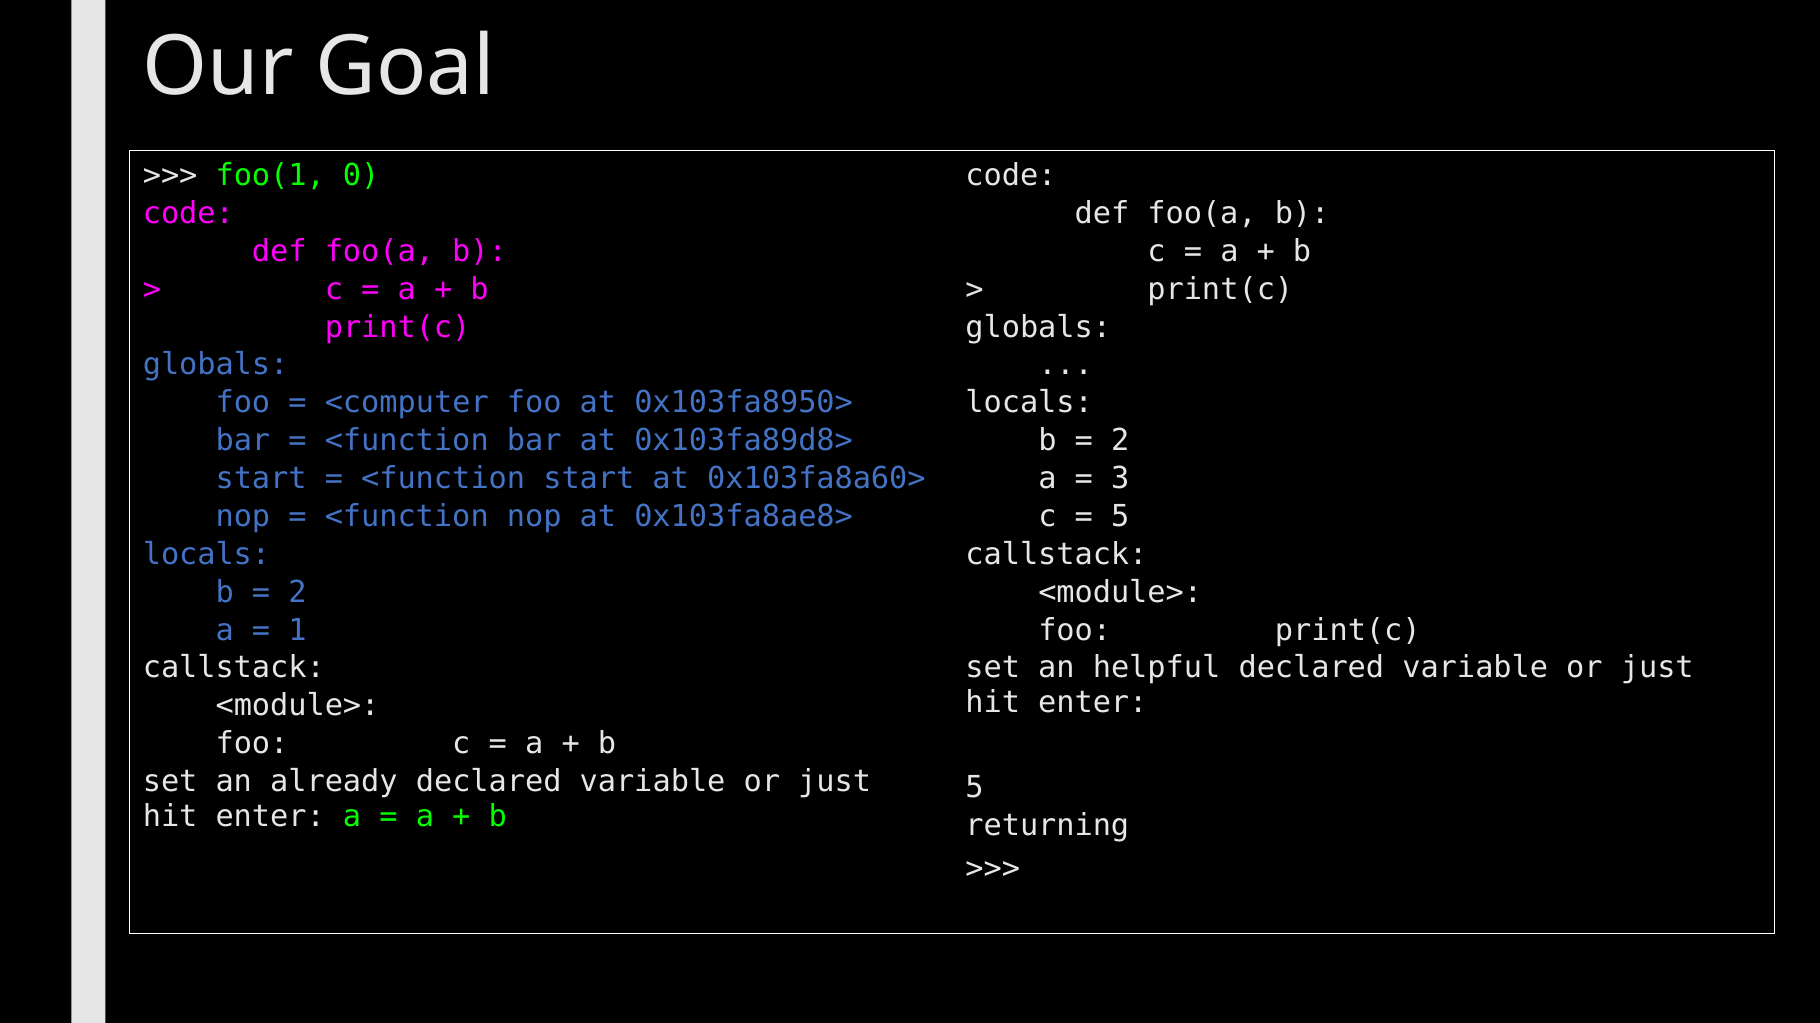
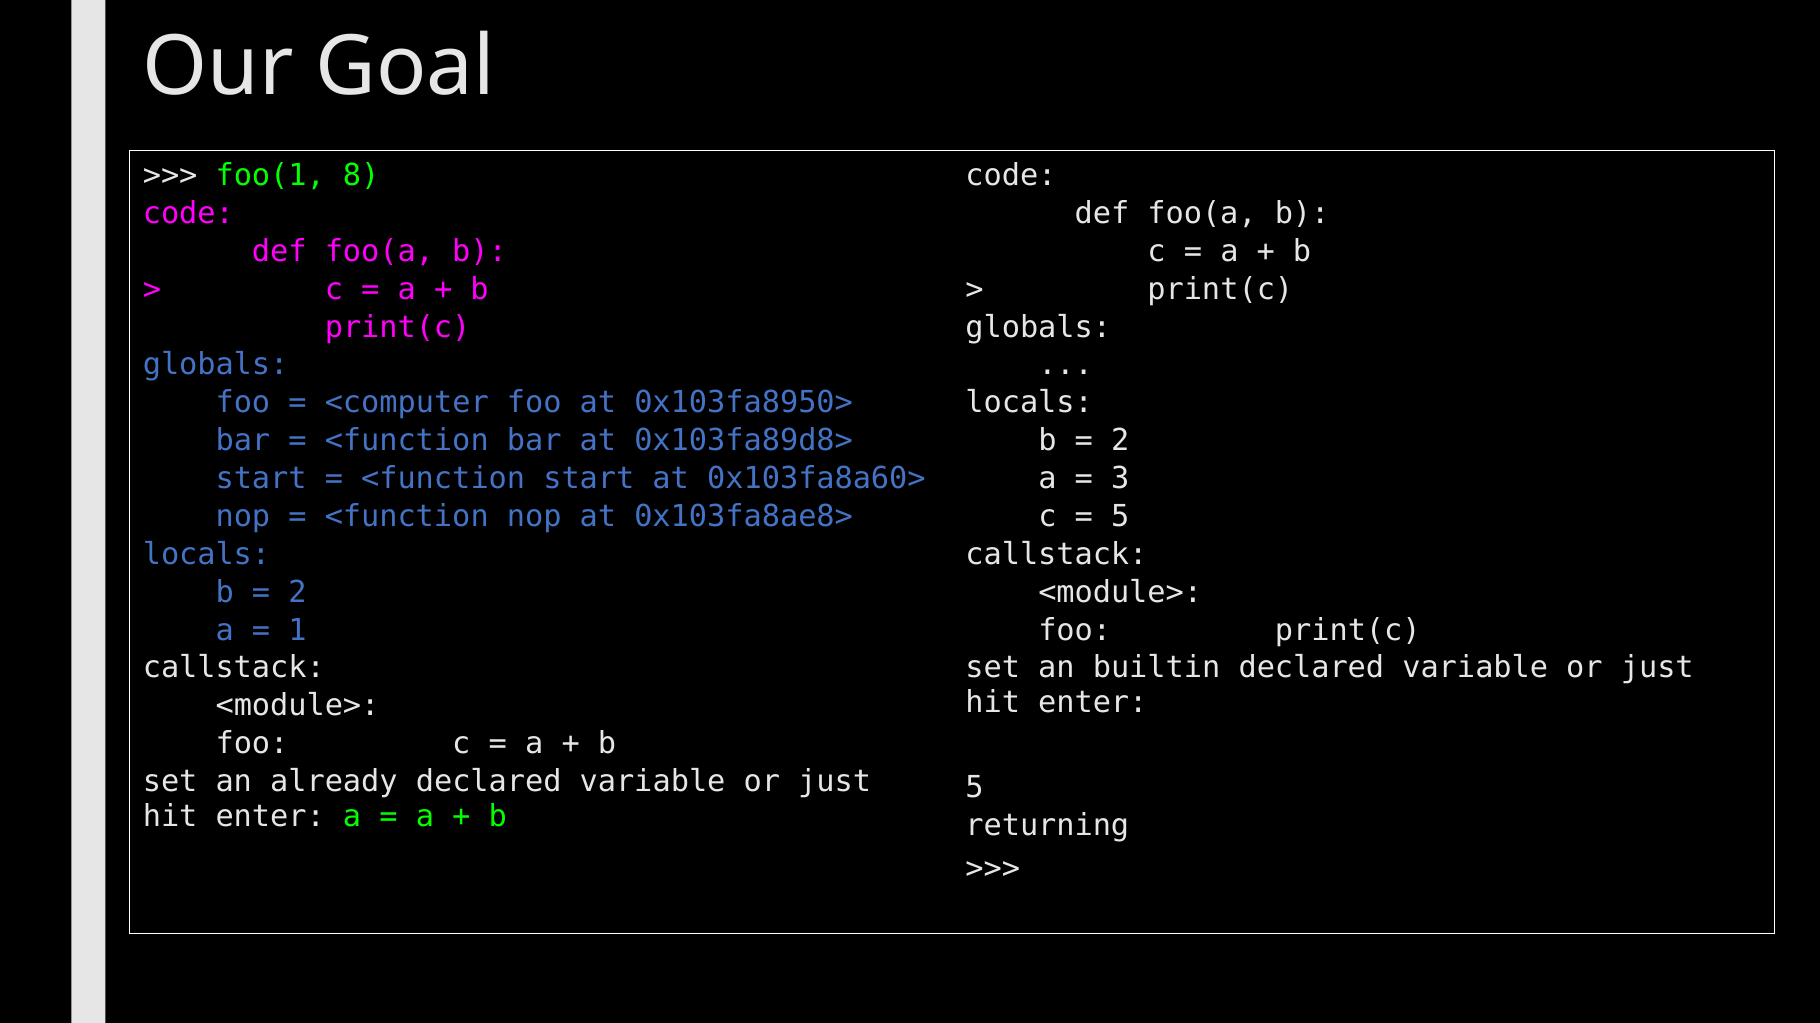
0: 0 -> 8 (361, 176)
helpful: helpful -> builtin (1157, 668)
